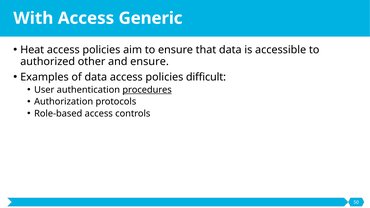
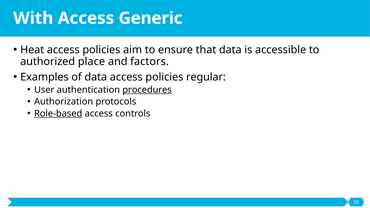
other: other -> place (91, 62)
and ensure: ensure -> factors (150, 62)
difficult: difficult -> regular (206, 77)
Role-based underline: none -> present (58, 114)
